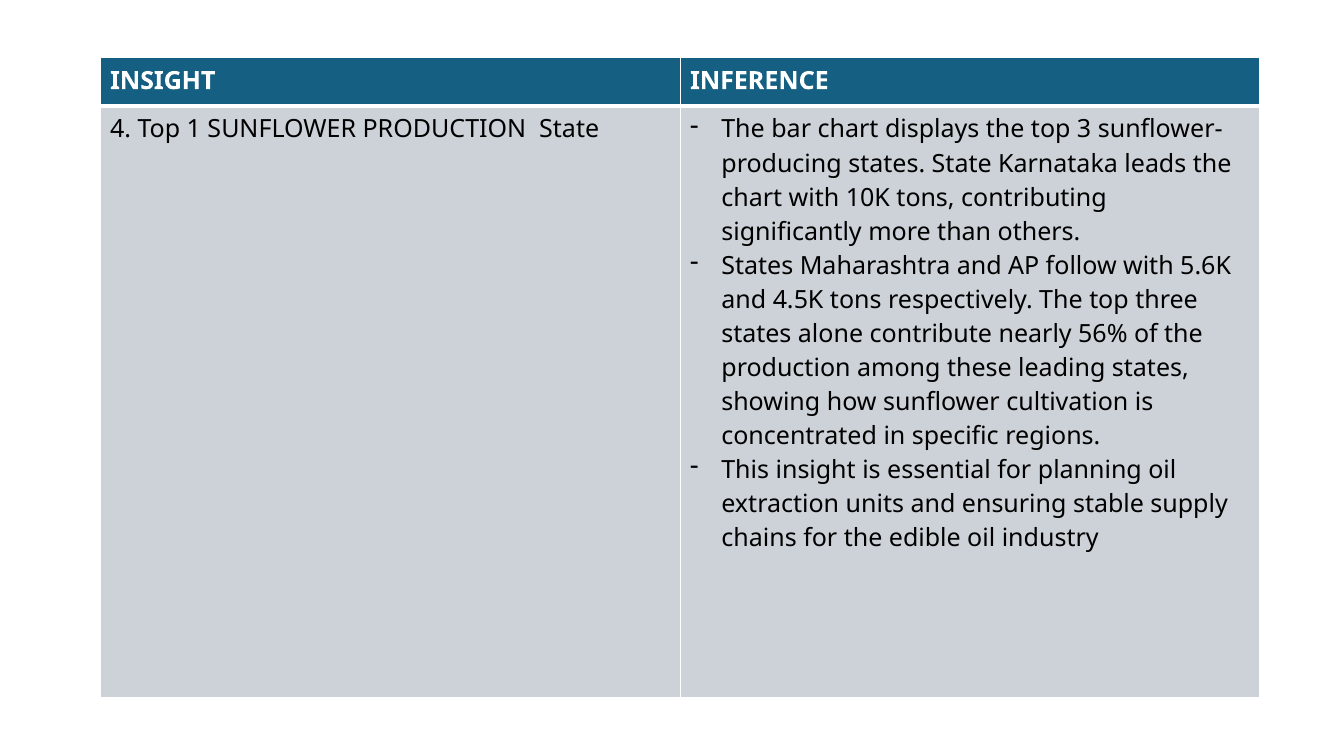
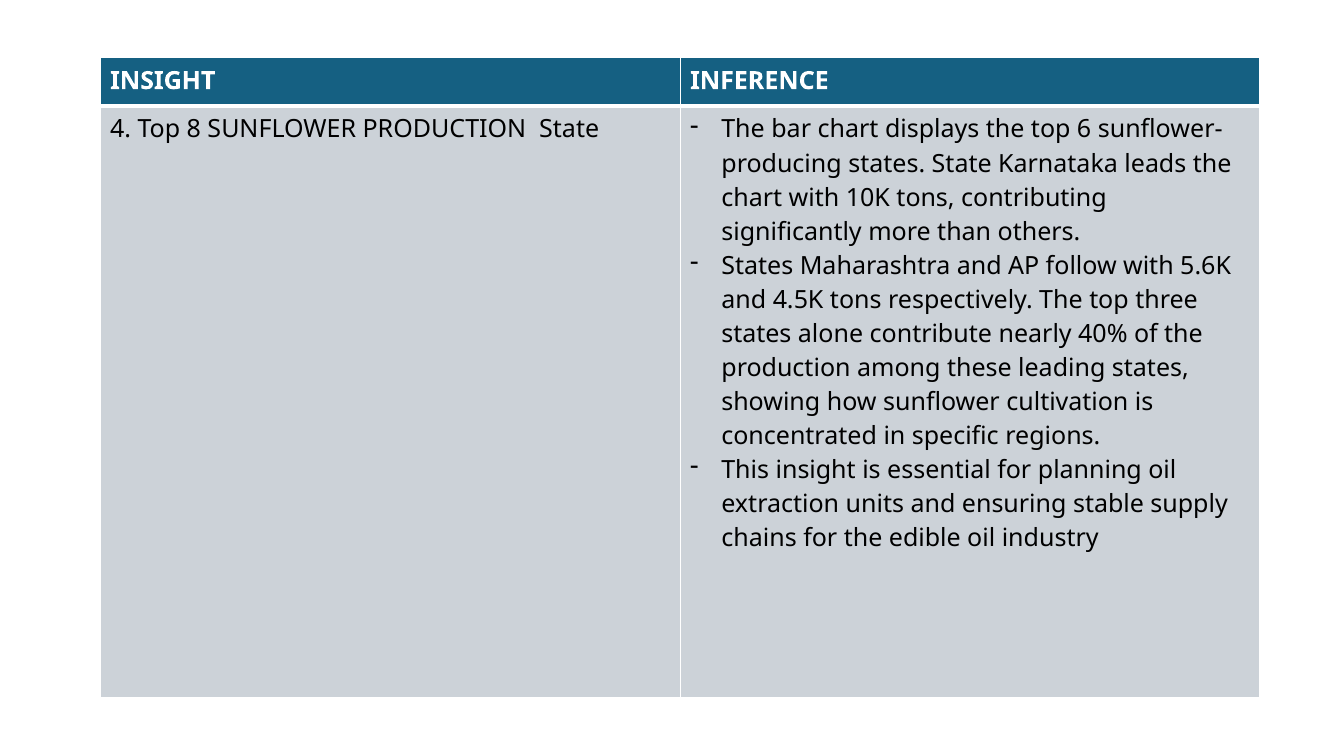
1: 1 -> 8 (194, 130)
3: 3 -> 6 (1084, 130)
56%: 56% -> 40% (1103, 334)
